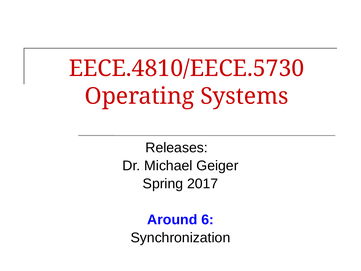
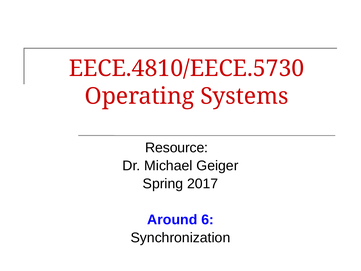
Releases: Releases -> Resource (177, 148)
